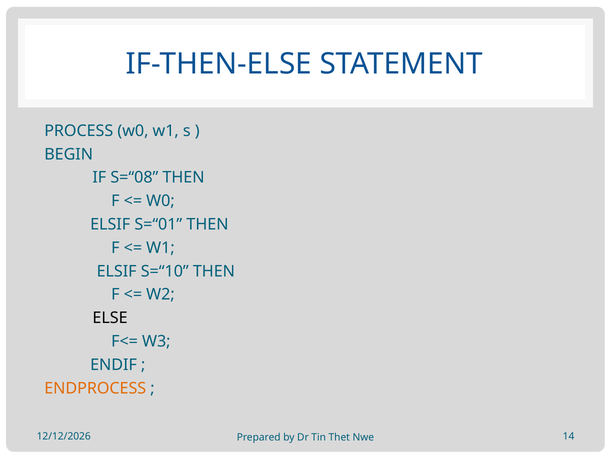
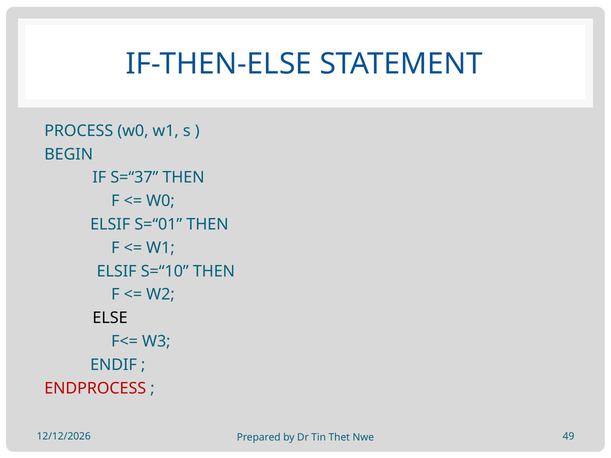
S=“08: S=“08 -> S=“37 (134, 178)
ENDPROCESS colour: orange -> red (95, 388)
14: 14 -> 49 (569, 437)
